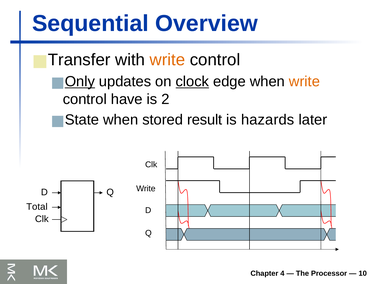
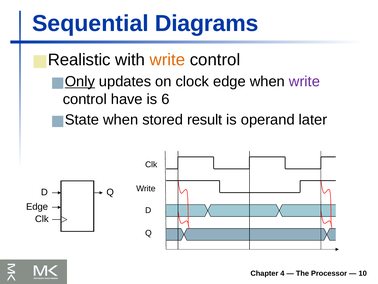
Overview: Overview -> Diagrams (207, 23)
Transfer: Transfer -> Realistic (79, 60)
clock underline: present -> none (192, 81)
write colour: orange -> purple (304, 81)
2: 2 -> 6 (165, 99)
hazards: hazards -> operand (268, 120)
Total: Total -> Edge (37, 206)
